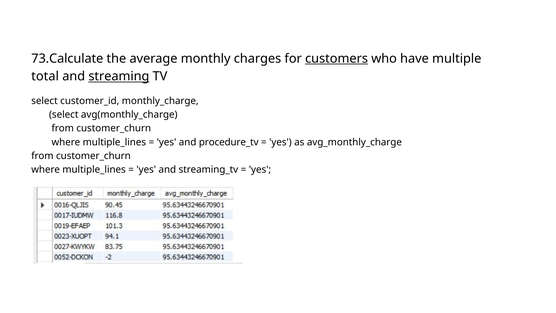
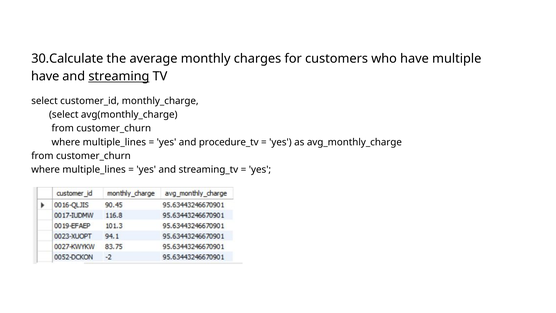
73.Calculate: 73.Calculate -> 30.Calculate (67, 59)
customers underline: present -> none (337, 59)
total: total -> have (45, 76)
